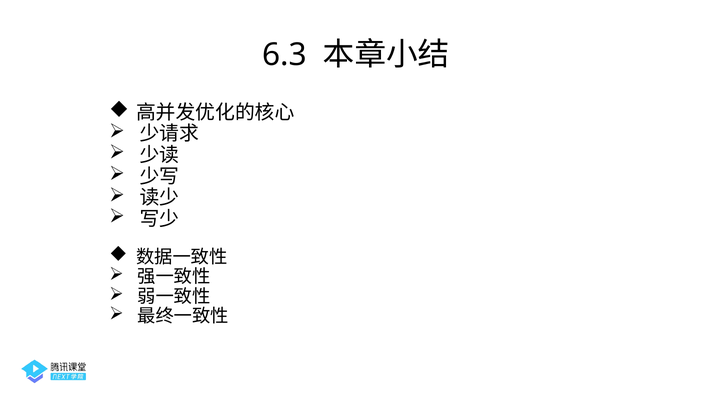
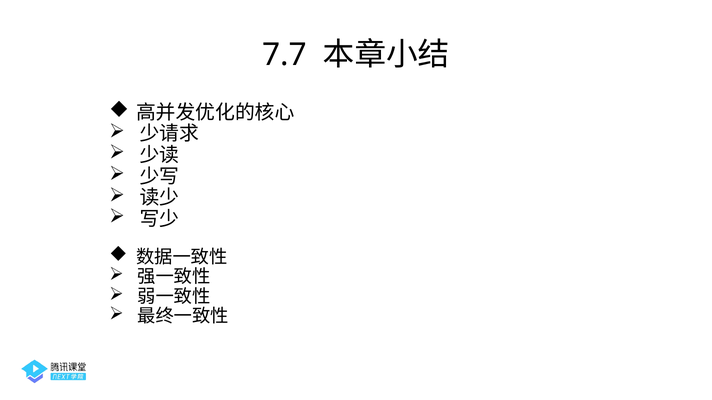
6.3: 6.3 -> 7.7 (285, 55)
